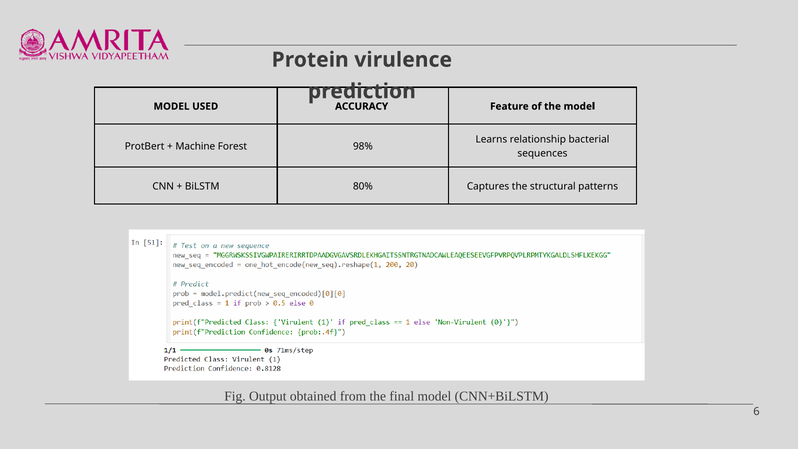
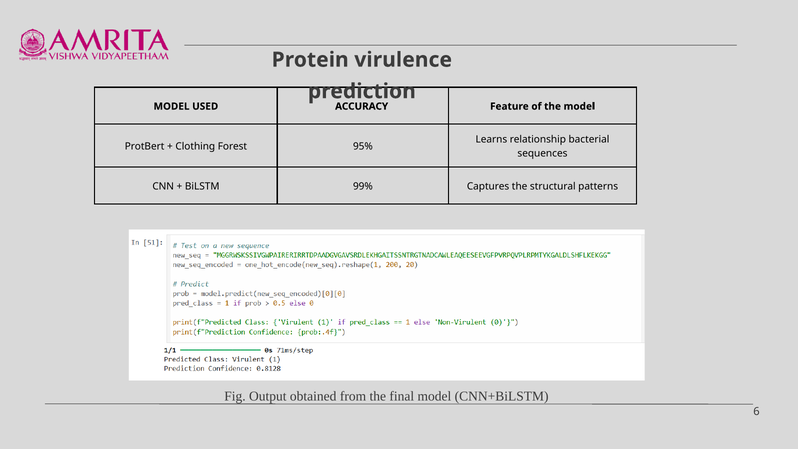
Machine: Machine -> Clothing (195, 146)
98%: 98% -> 95% (363, 146)
80%: 80% -> 99% (363, 186)
